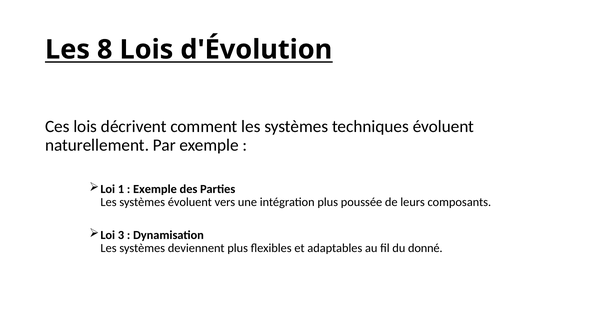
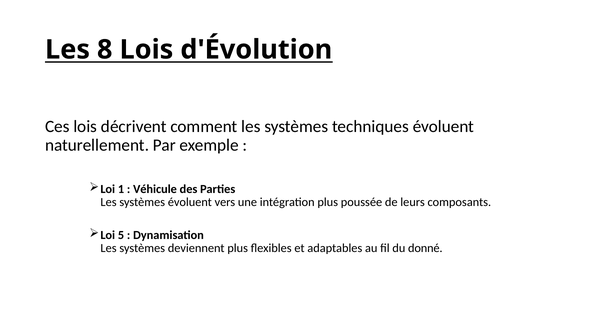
Exemple: Exemple -> Véhicule (155, 189)
3: 3 -> 5 (121, 235)
